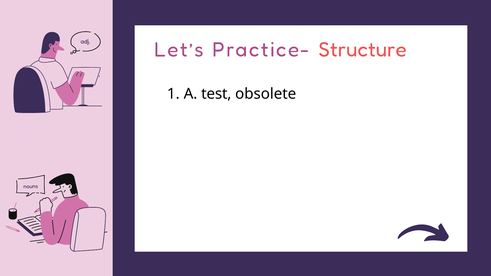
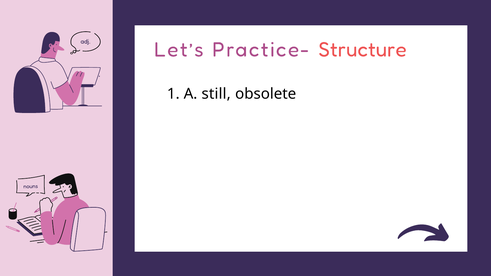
test: test -> still (216, 94)
